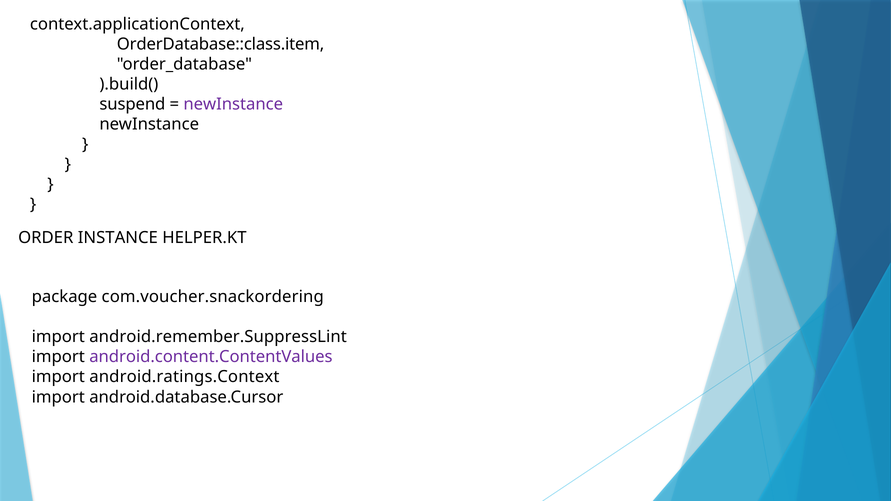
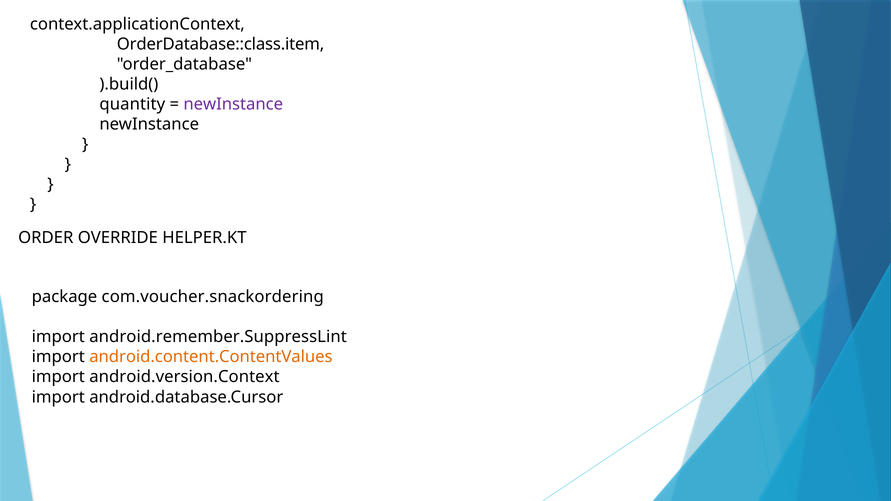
suspend: suspend -> quantity (132, 104)
INSTANCE: INSTANCE -> OVERRIDE (118, 238)
android.content.ContentValues colour: purple -> orange (211, 357)
android.ratings.Context: android.ratings.Context -> android.version.Context (184, 377)
